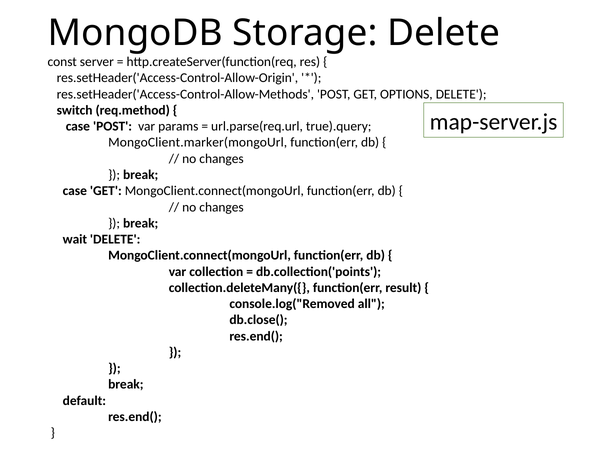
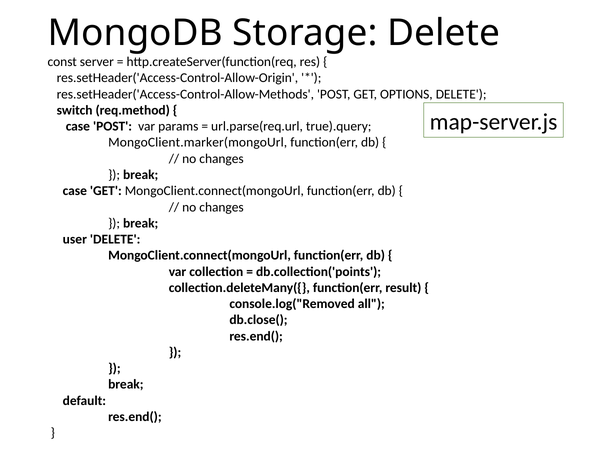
wait: wait -> user (75, 240)
